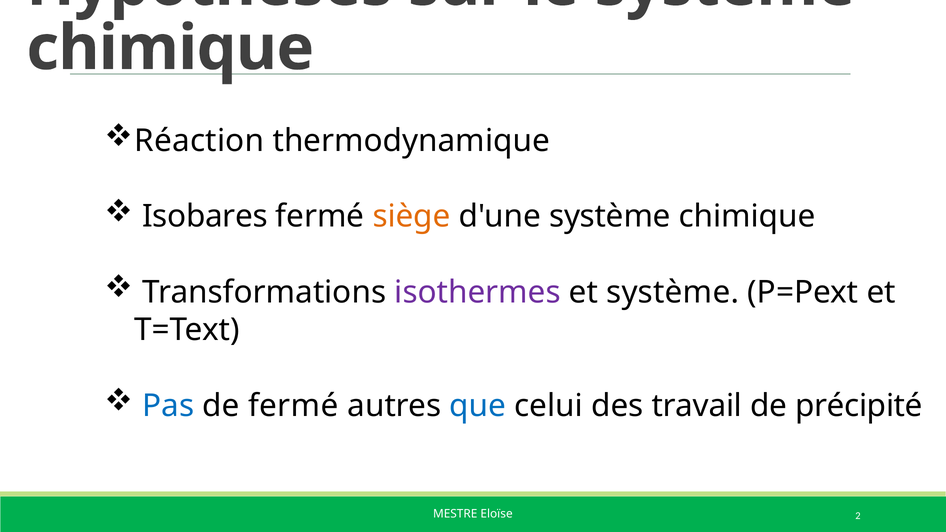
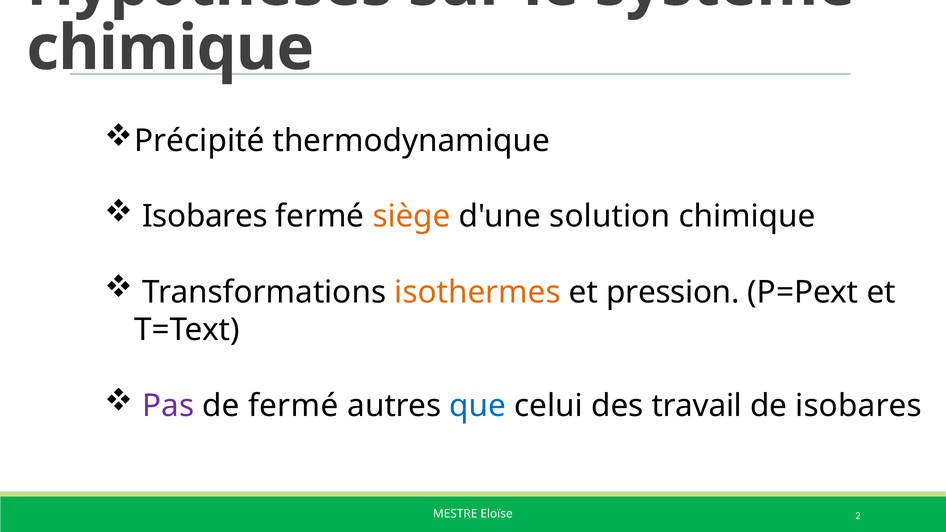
Réaction: Réaction -> Précipité (199, 141)
d'une système: système -> solution (610, 217)
isothermes colour: purple -> orange (478, 292)
et système: système -> pression (673, 292)
Pas colour: blue -> purple (168, 406)
de précipité: précipité -> isobares (859, 406)
